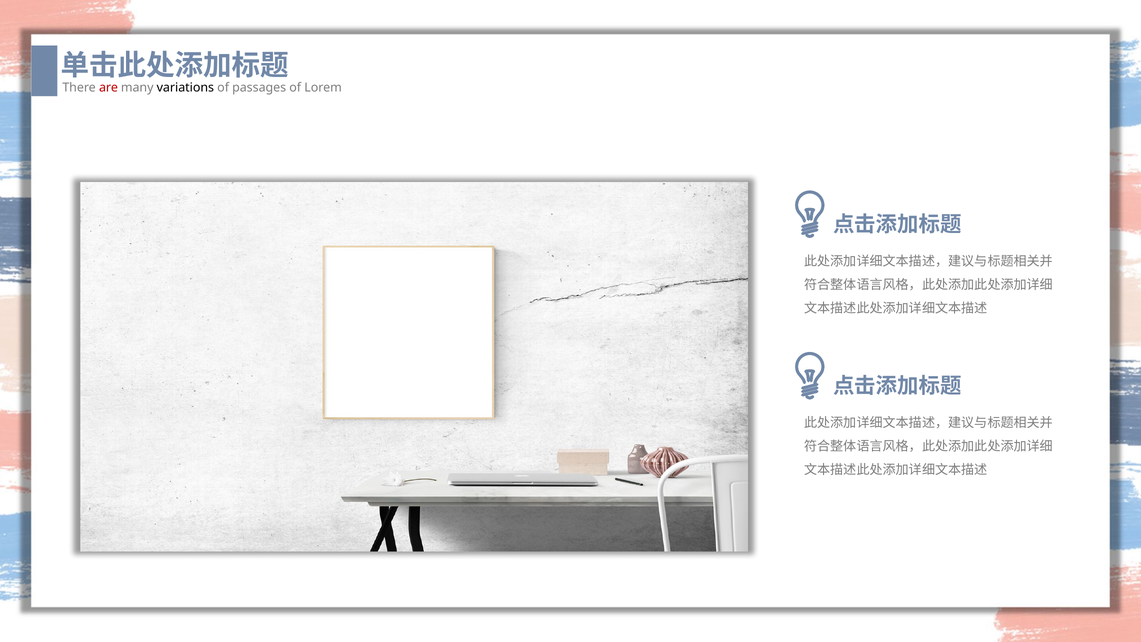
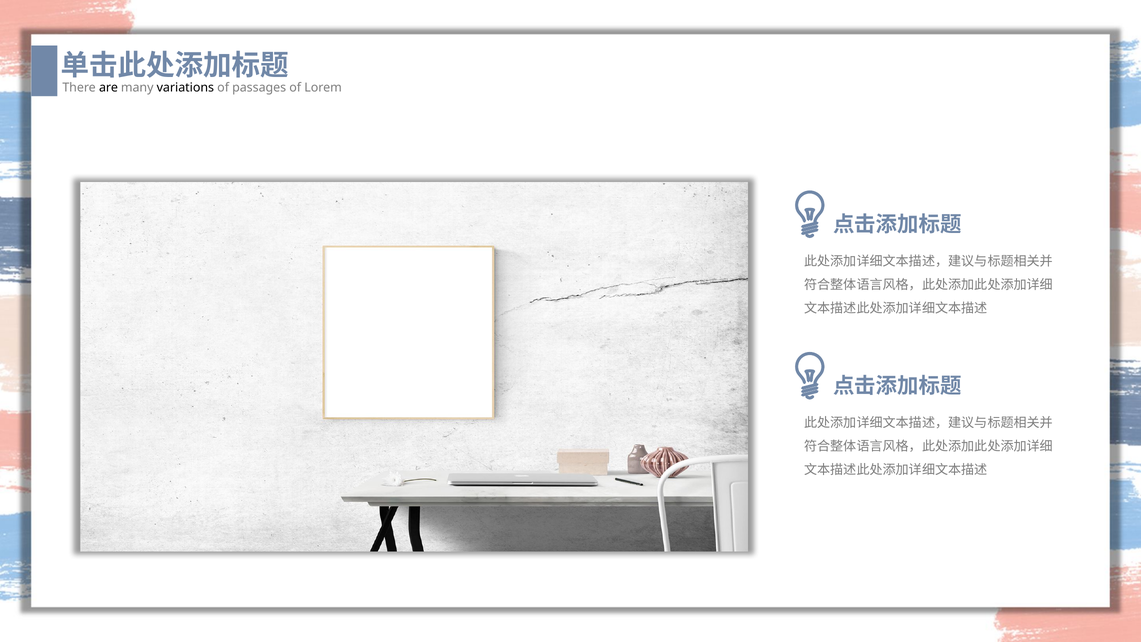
are colour: red -> black (108, 88)
